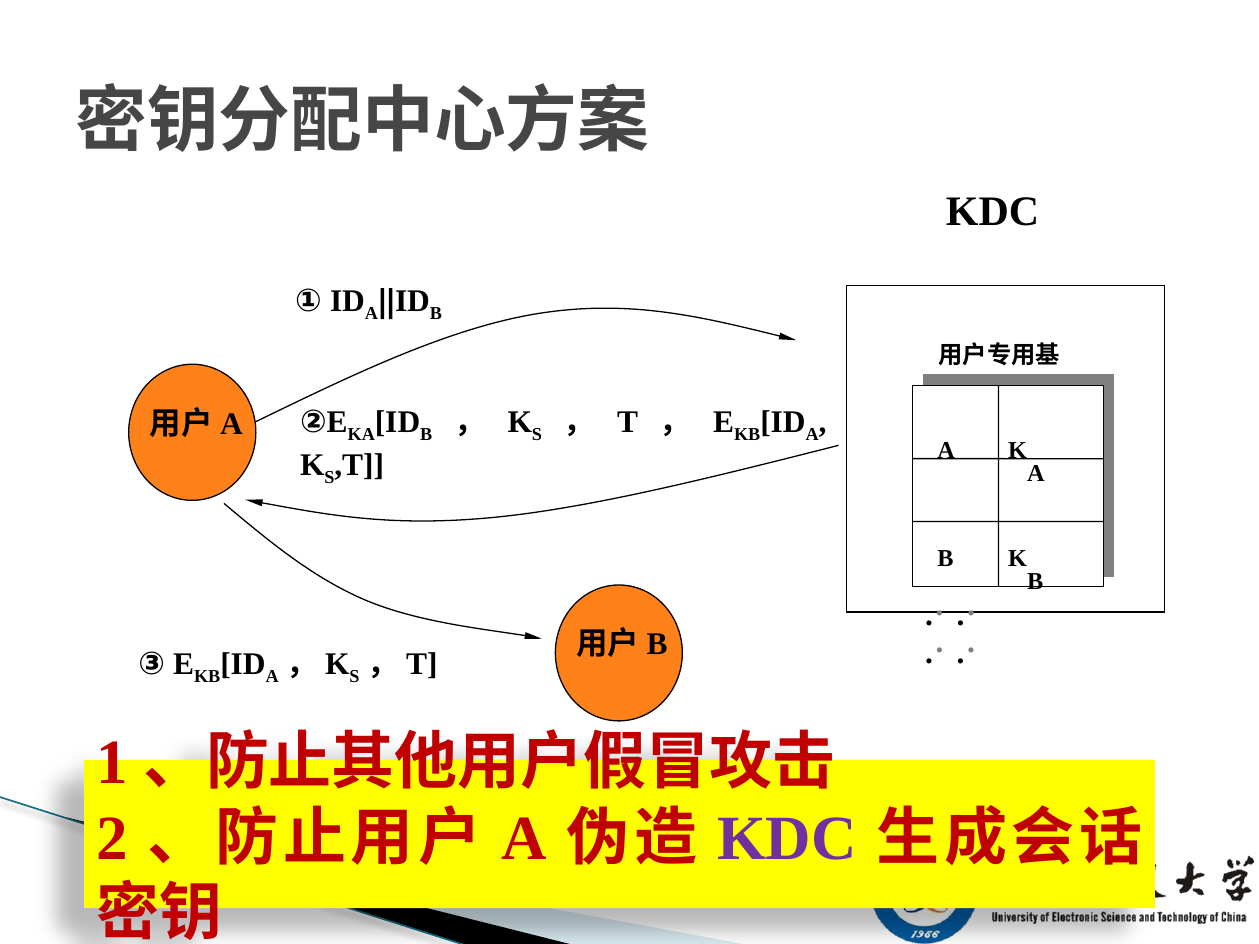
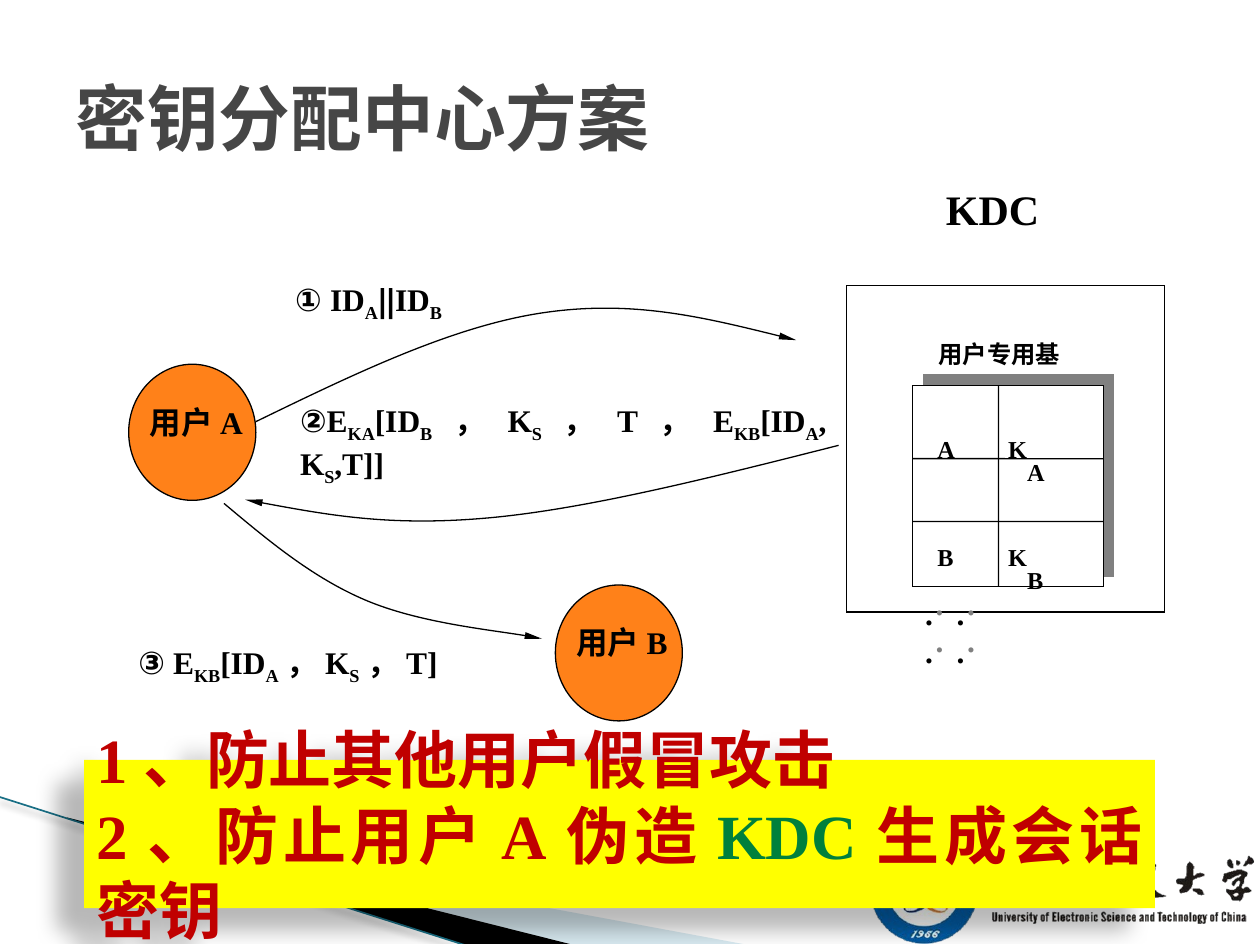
KDC colour: purple -> green (787, 839)
